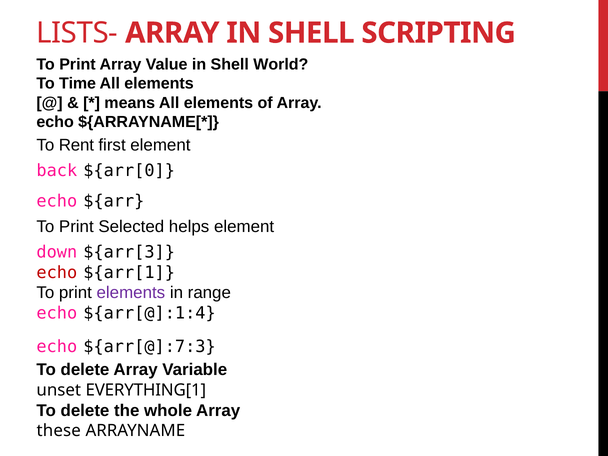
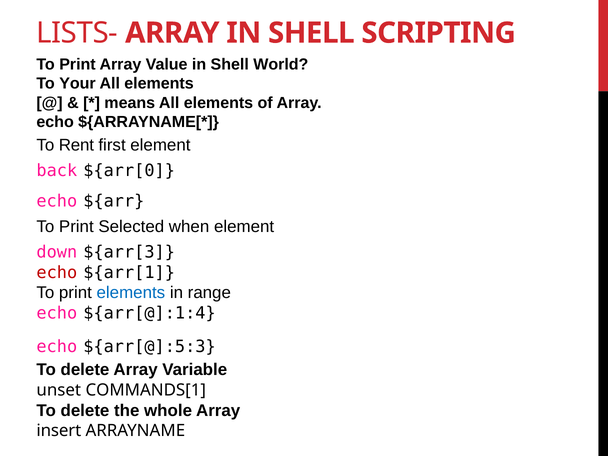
Time: Time -> Your (77, 84)
helps: helps -> when (189, 227)
elements colour: purple -> blue (131, 293)
${arr[@]:7:3: ${arr[@]:7:3 -> ${arr[@]:5:3 (150, 347)
EVERYTHING[1: EVERYTHING[1 -> COMMANDS[1 (146, 390)
these: these -> insert (59, 431)
